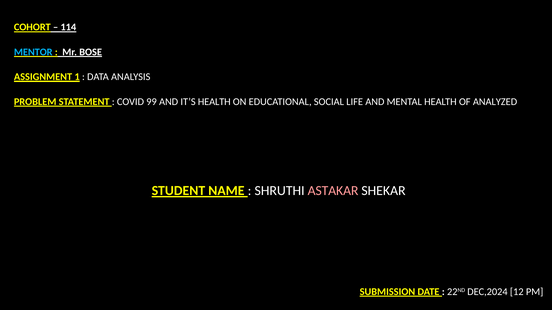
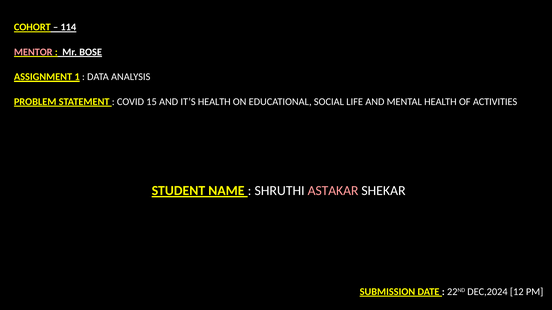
MENTOR colour: light blue -> pink (33, 52)
99: 99 -> 15 (152, 102)
ANALYZED: ANALYZED -> ACTIVITIES (495, 102)
